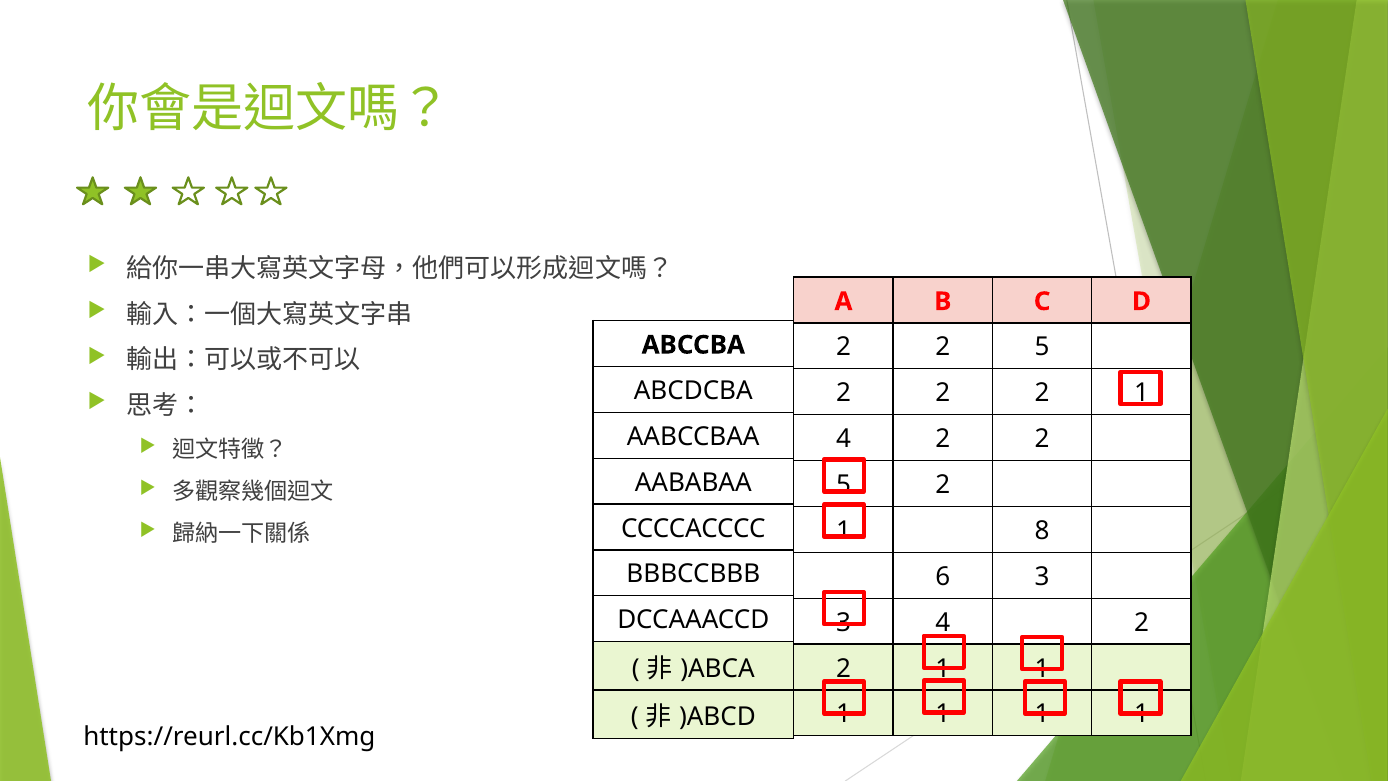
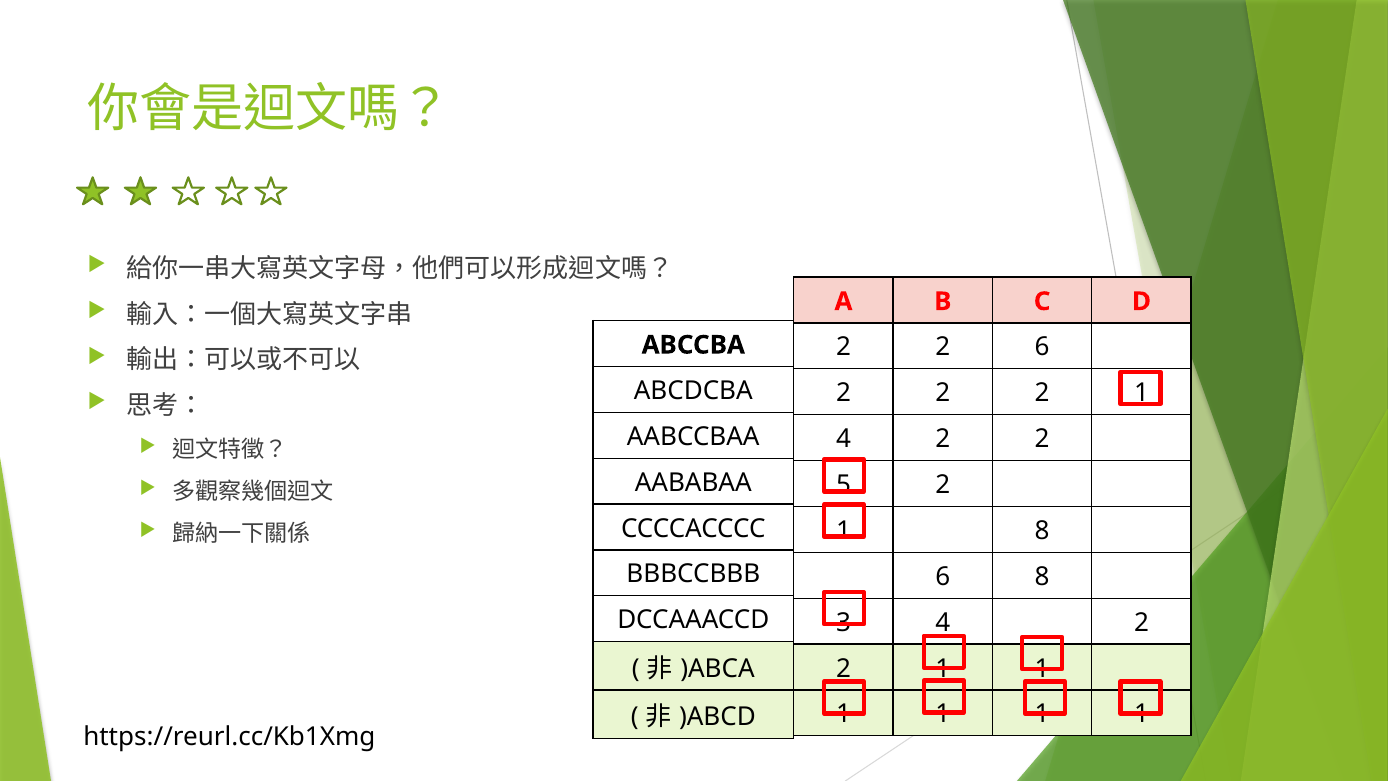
5: 5 -> 6 (1042, 347)
6 3: 3 -> 8 (1042, 577)
